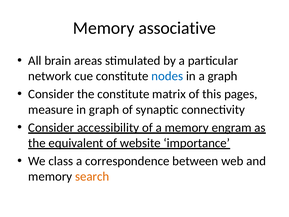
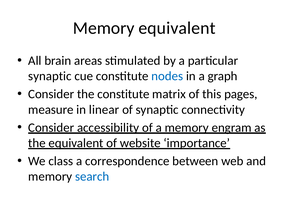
Memory associative: associative -> equivalent (177, 28)
network: network -> synaptic (50, 76)
in graph: graph -> linear (104, 109)
search colour: orange -> blue (92, 176)
